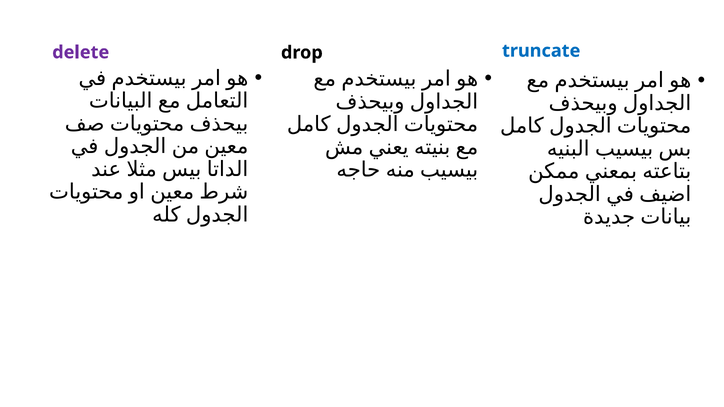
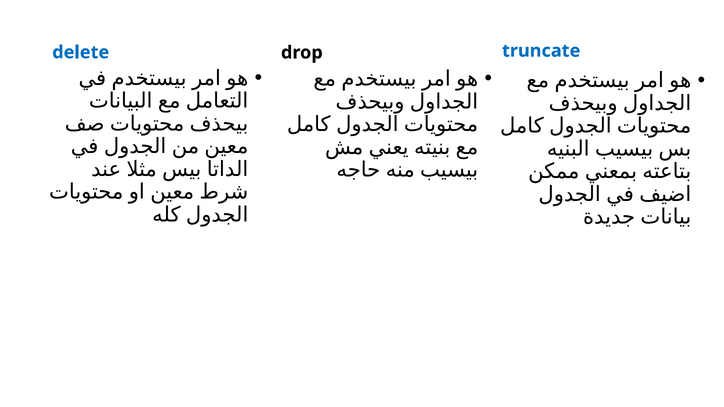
delete colour: purple -> blue (81, 52)
